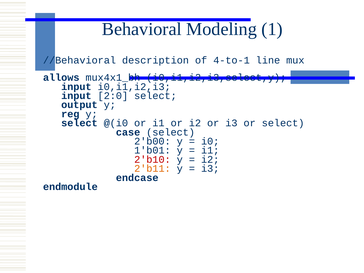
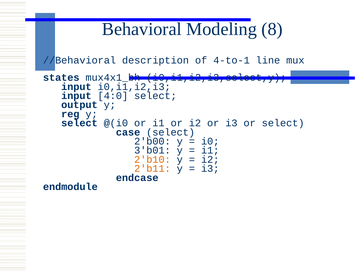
1: 1 -> 8 (272, 29)
allows: allows -> states (61, 78)
2:0: 2:0 -> 4:0 (113, 96)
1'b01: 1'b01 -> 3'b01 (152, 150)
2'b10 colour: red -> orange (152, 160)
